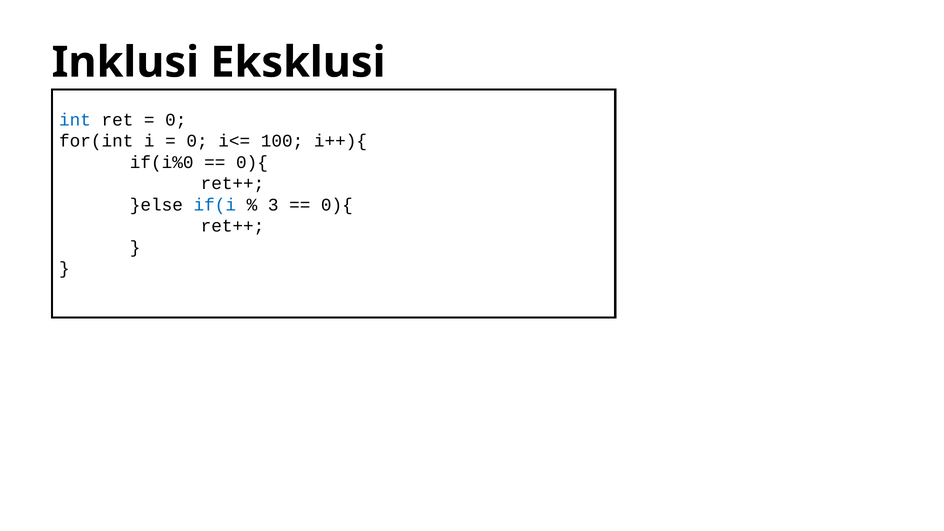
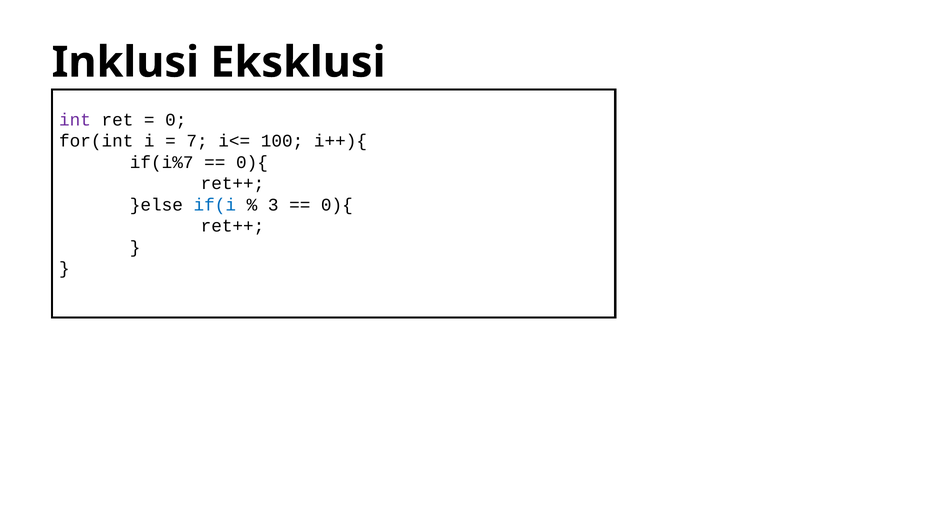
int colour: blue -> purple (75, 120)
0: 0 -> 7 (197, 141)
if(i%0: if(i%0 -> if(i%7 (162, 162)
